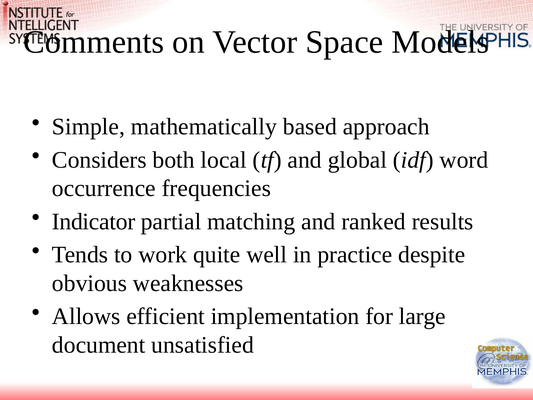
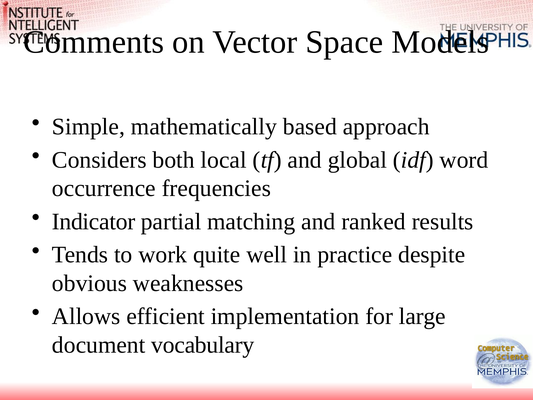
unsatisfied: unsatisfied -> vocabulary (203, 345)
